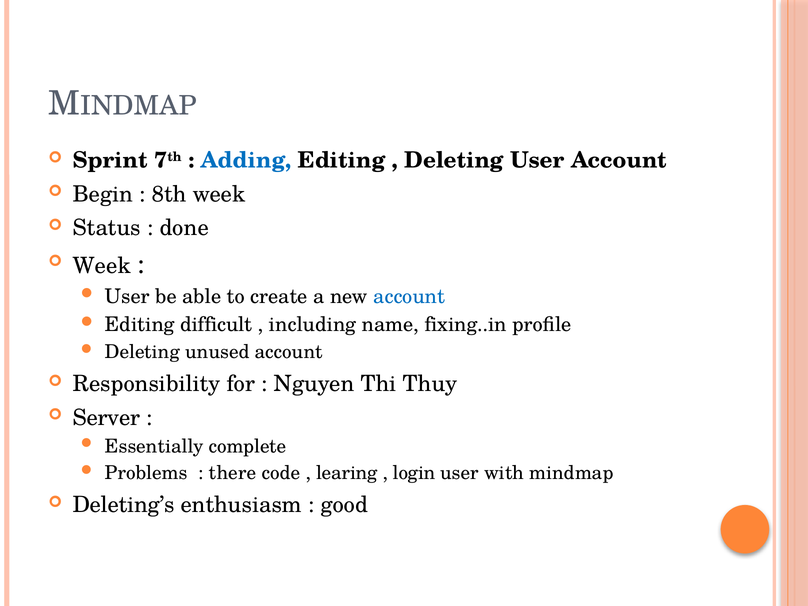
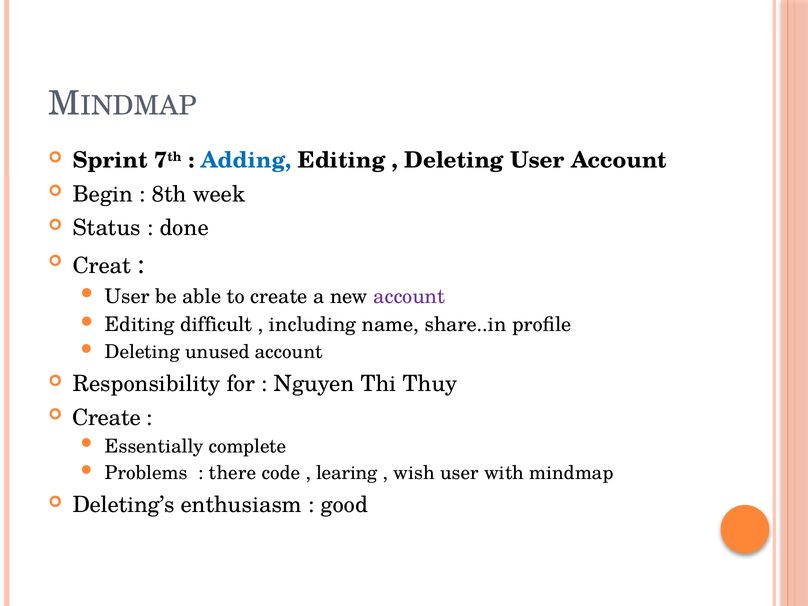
Week: Week -> Creat (102, 266)
account colour: blue -> purple (409, 296)
fixing..in: fixing..in -> share..in (466, 325)
Server: Server -> Create (107, 418)
login: login -> wish (414, 473)
